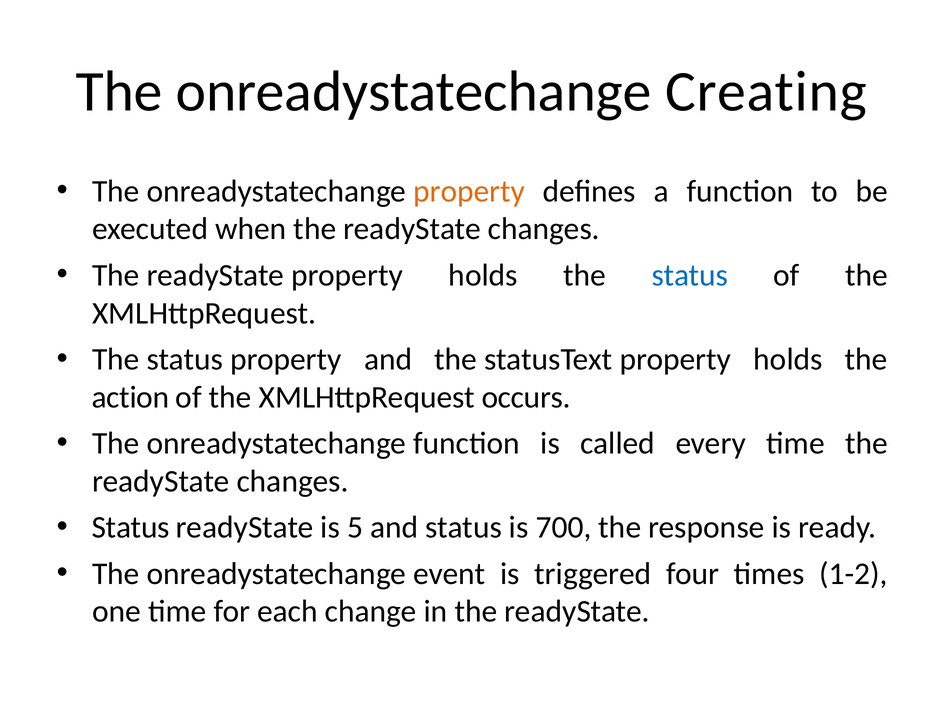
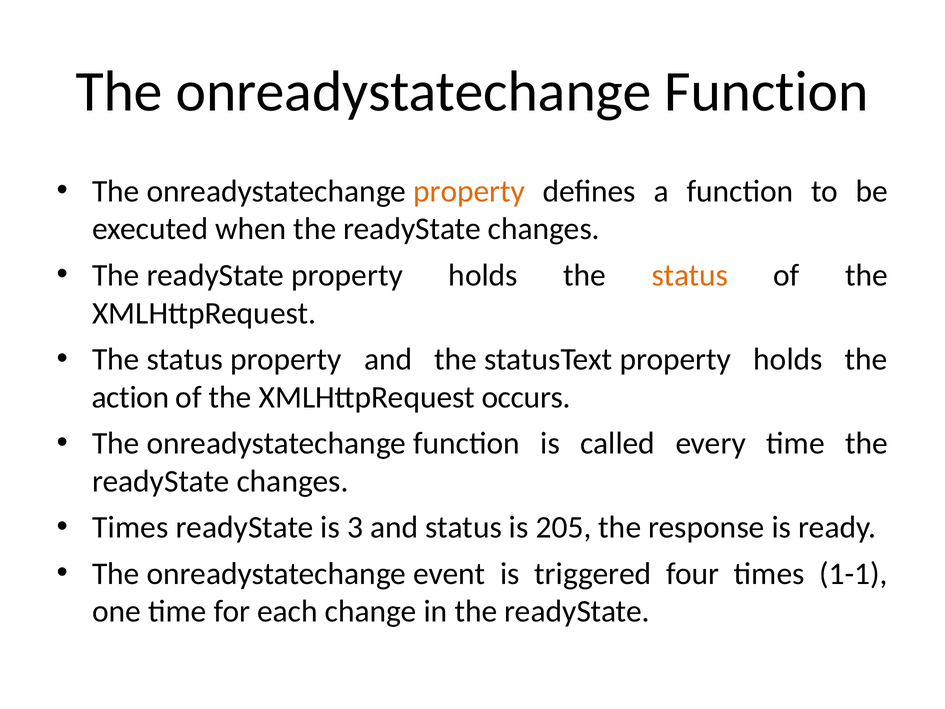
Creating: Creating -> Function (766, 91)
status colour: blue -> orange (690, 275)
Status: Status -> Times (130, 527)
5: 5 -> 3 (355, 527)
700: 700 -> 205 (564, 527)
1-2: 1-2 -> 1-1 (854, 573)
